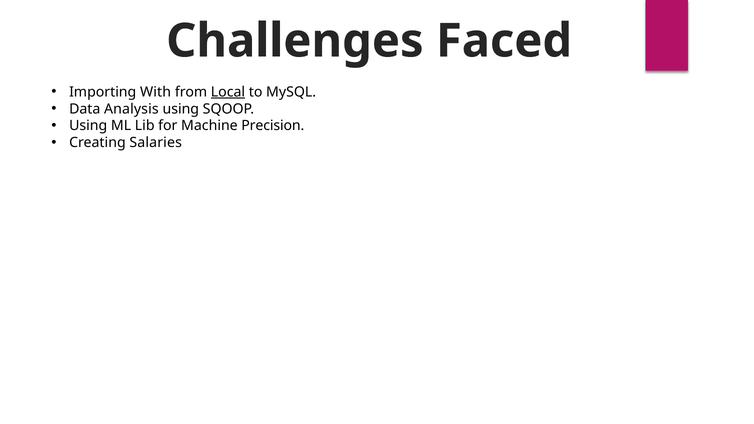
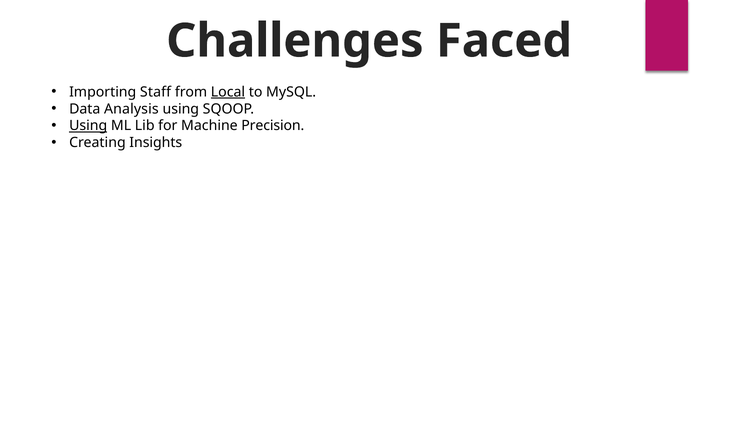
With: With -> Staff (156, 92)
Using underline: none -> present (88, 126)
Salaries: Salaries -> Insights (156, 143)
